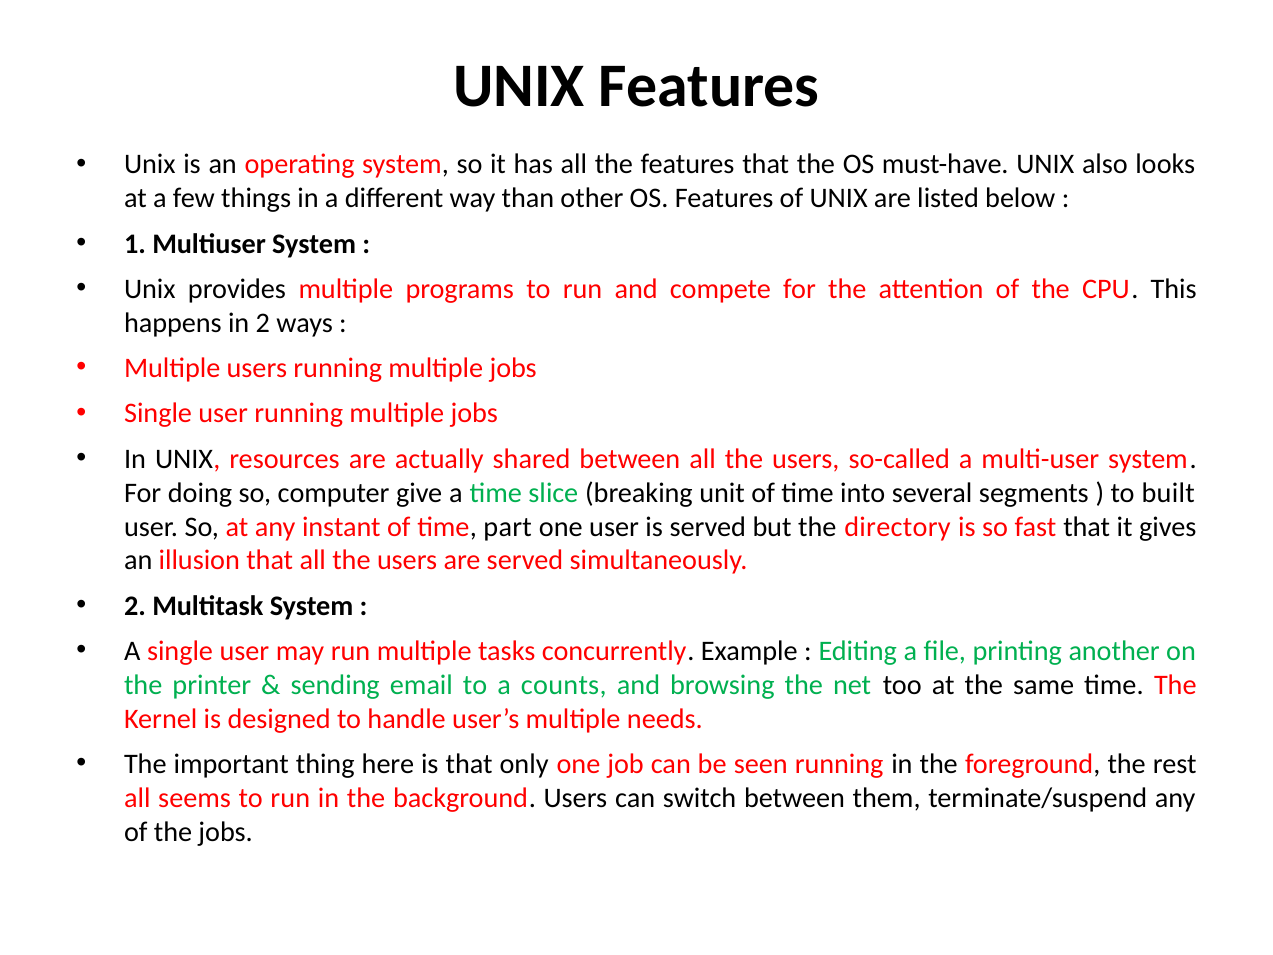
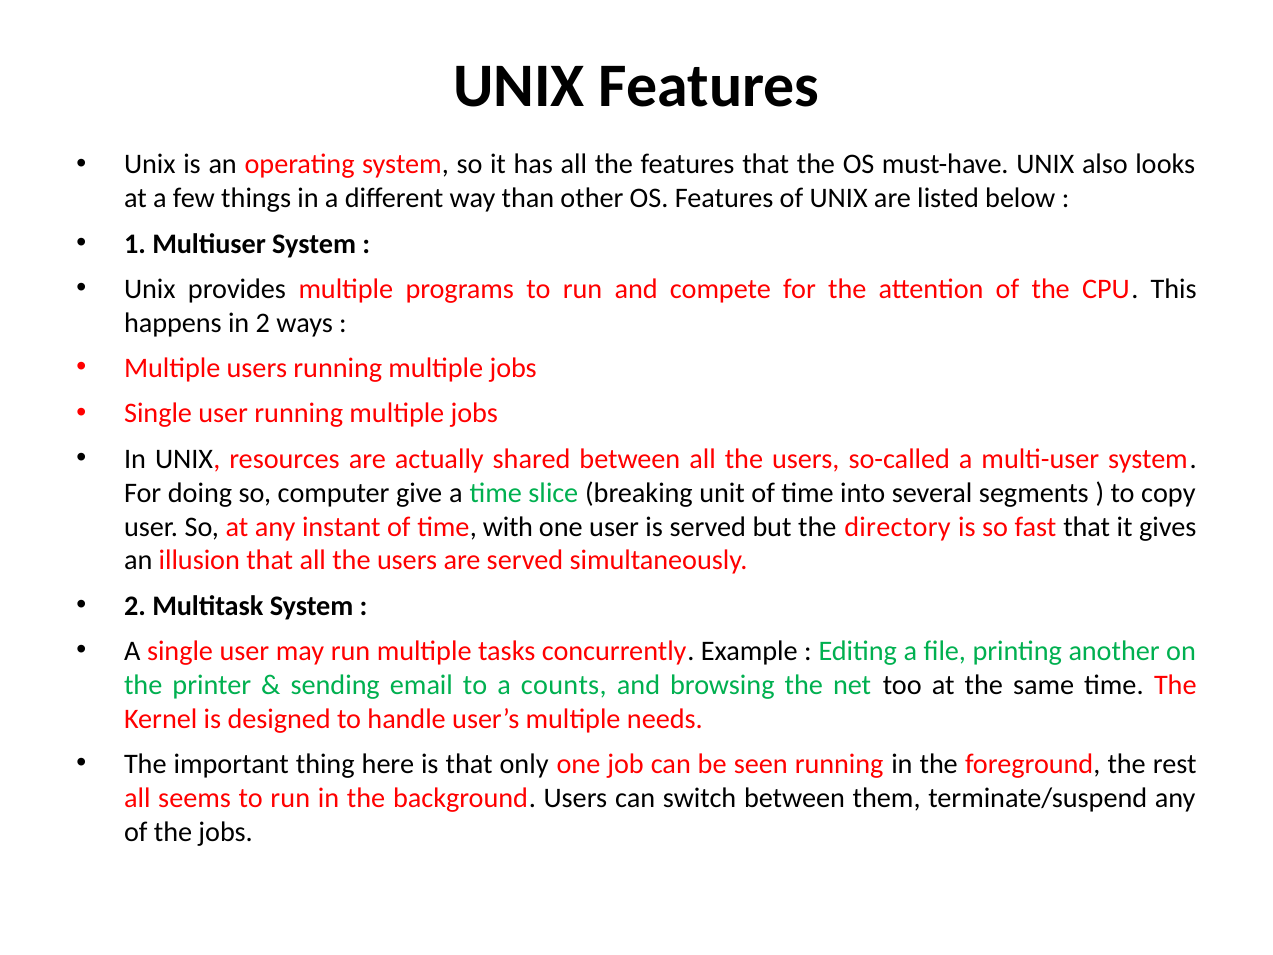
built: built -> copy (1168, 493)
part: part -> with (508, 527)
